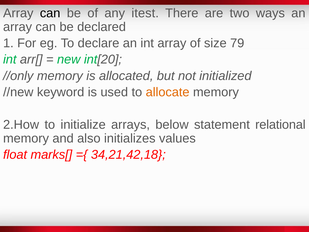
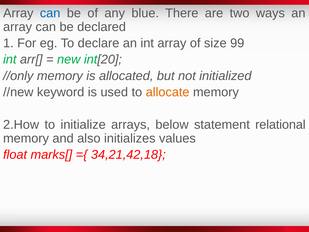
can colour: black -> blue (50, 13)
itest: itest -> blue (145, 13)
79: 79 -> 99 (237, 43)
